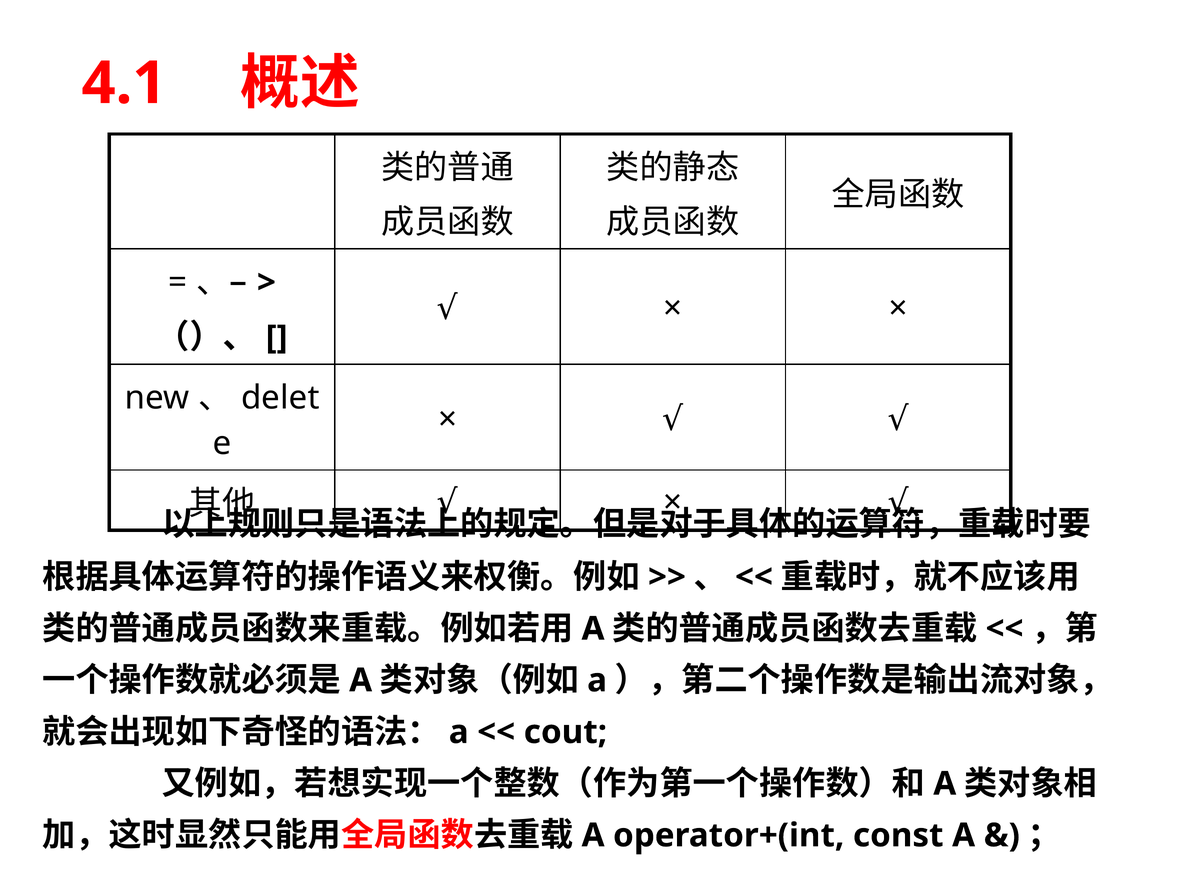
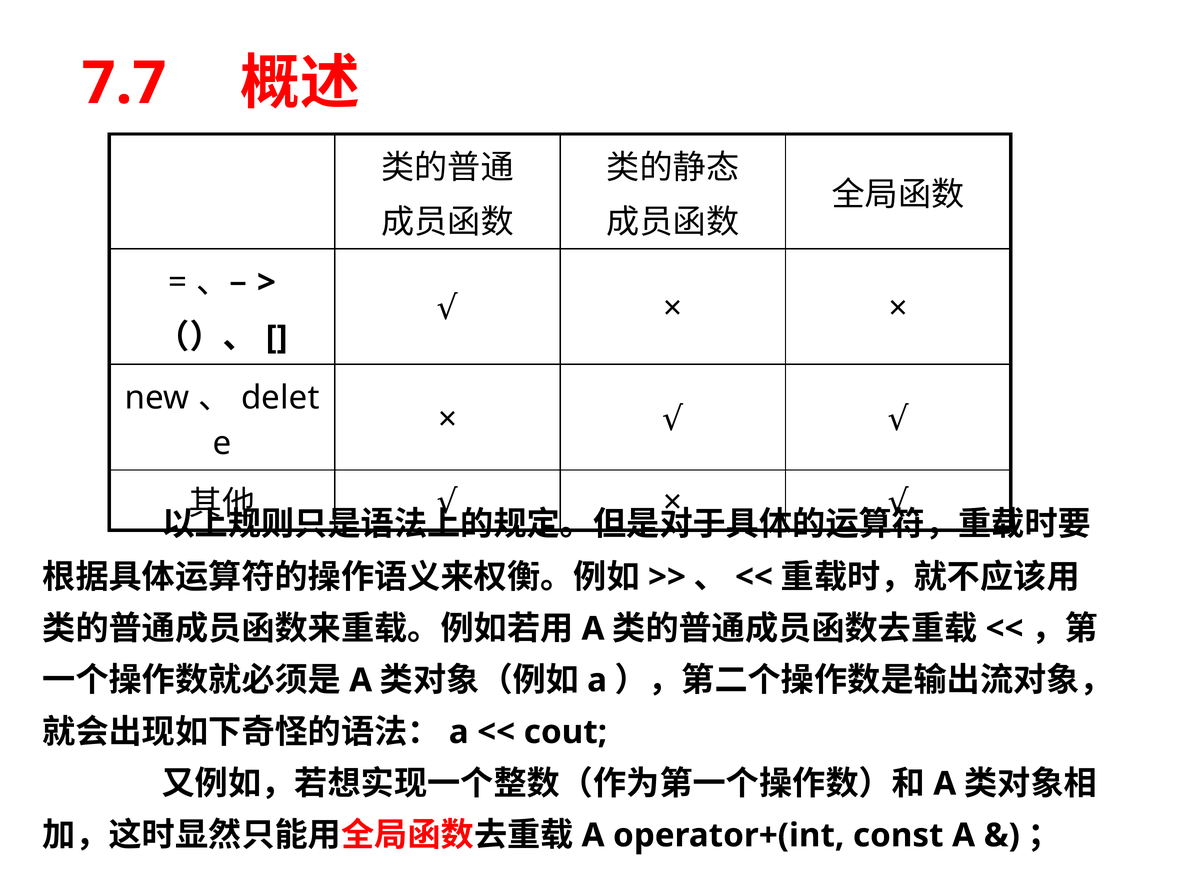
4.1: 4.1 -> 7.7 (124, 83)
